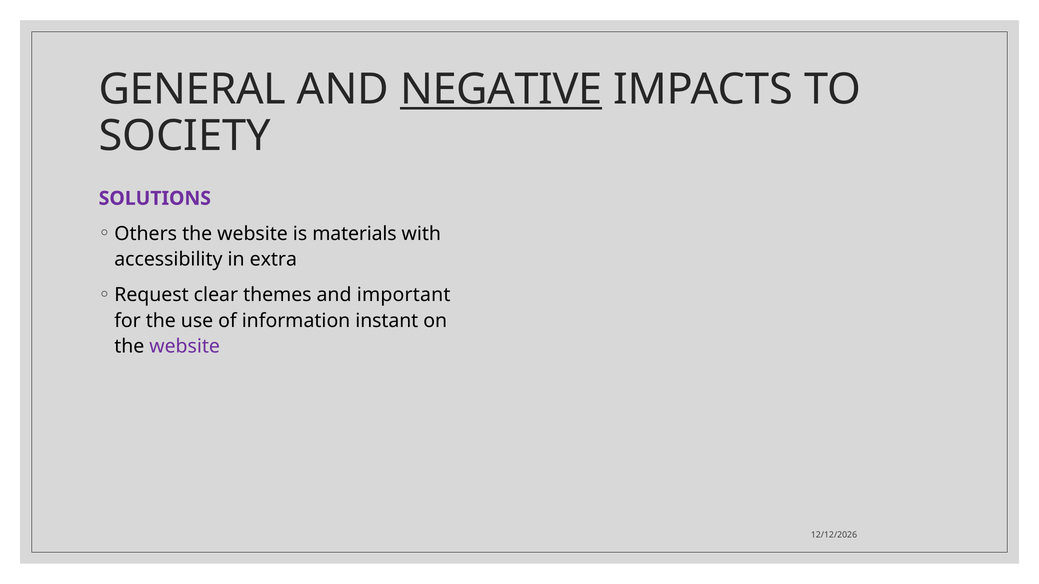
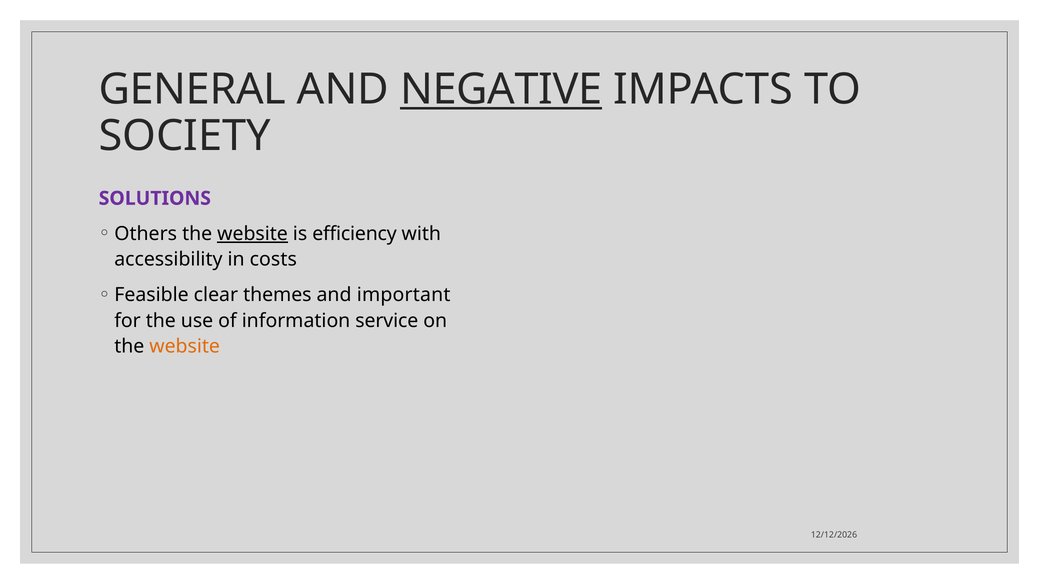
website underline: none -> present (253, 234)
materials: materials -> efficiency (354, 234)
extra: extra -> costs (273, 260)
Request: Request -> Feasible (151, 295)
instant: instant -> service (387, 321)
website colour: purple -> orange (185, 347)
